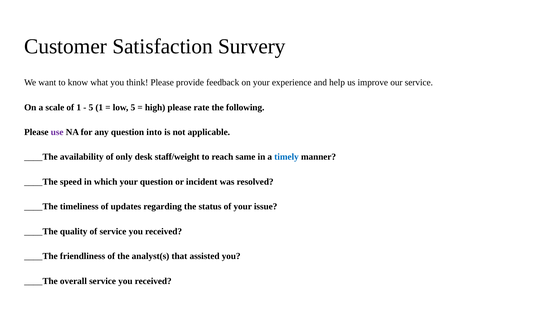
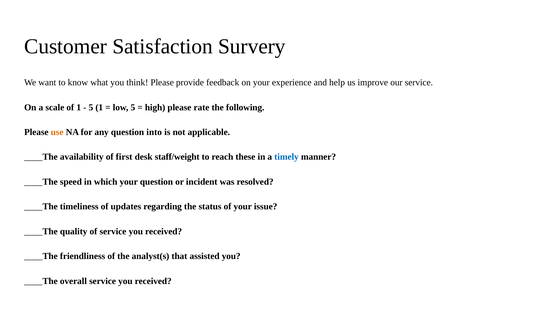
use colour: purple -> orange (57, 132)
only: only -> first (124, 157)
same: same -> these (245, 157)
